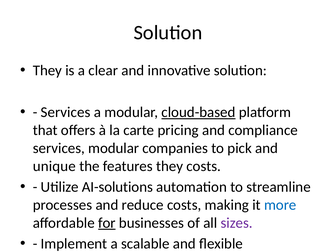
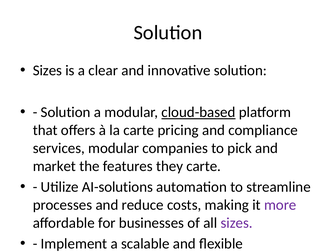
They: They -> Sizes (47, 70)
Services: Services -> Solution (66, 112)
unique: unique -> market (54, 166)
they costs: costs -> carte (204, 166)
more colour: blue -> purple (280, 205)
for underline: present -> none (107, 223)
